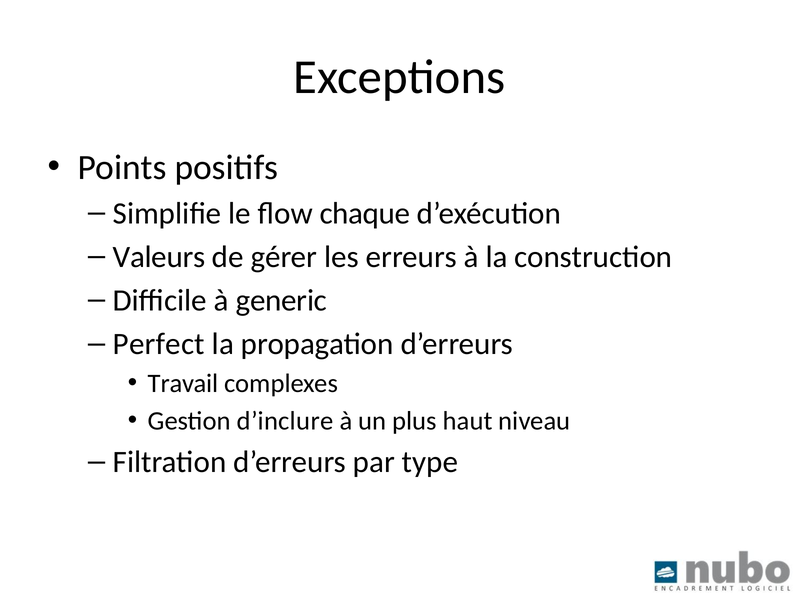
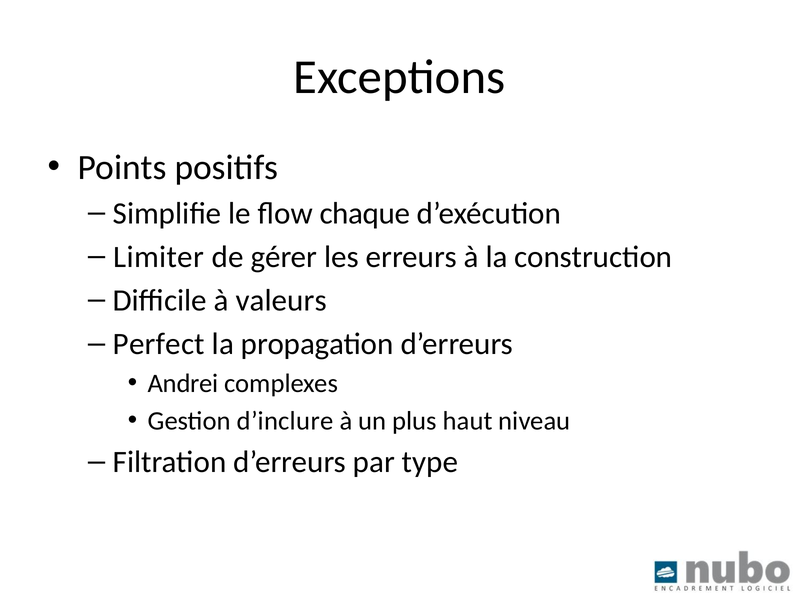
Valeurs: Valeurs -> Limiter (159, 257)
generic: generic -> valeurs (281, 301)
Travail: Travail -> Andrei (183, 384)
